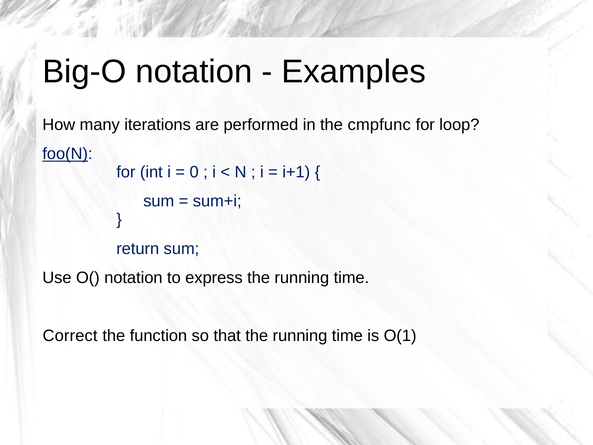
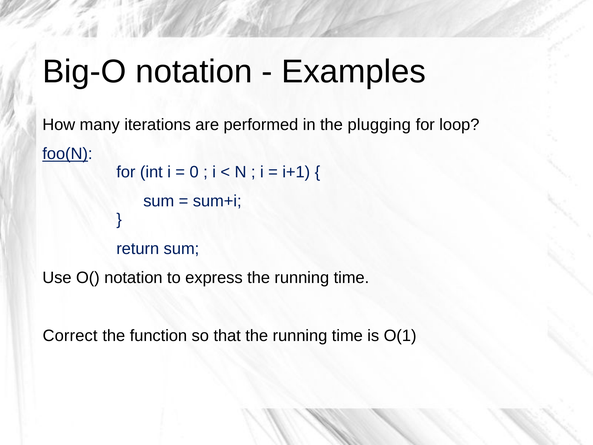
cmpfunc: cmpfunc -> plugging (379, 125)
